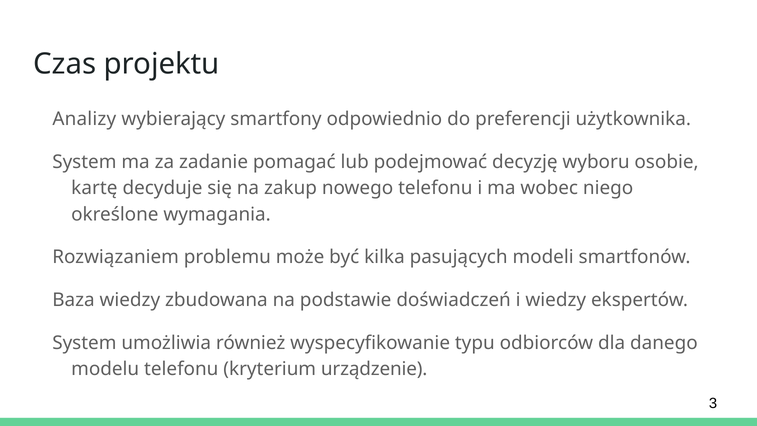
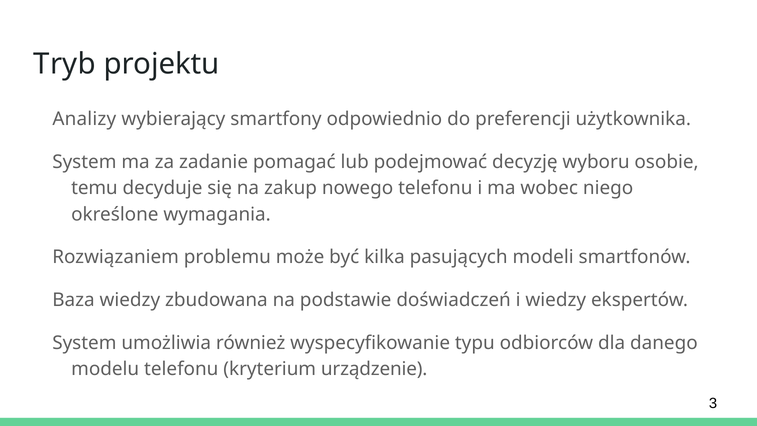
Czas: Czas -> Tryb (65, 64)
kartę: kartę -> temu (94, 188)
